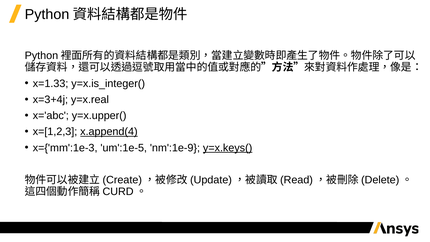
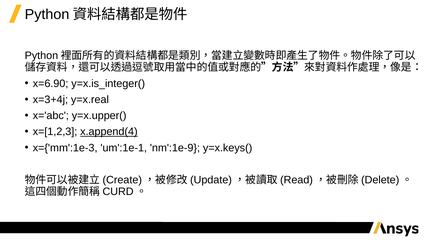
x=1.33: x=1.33 -> x=6.90 (51, 83)
um':1e-5: um':1e-5 -> um':1e-1 (124, 148)
y=x.keys( underline: present -> none (228, 148)
